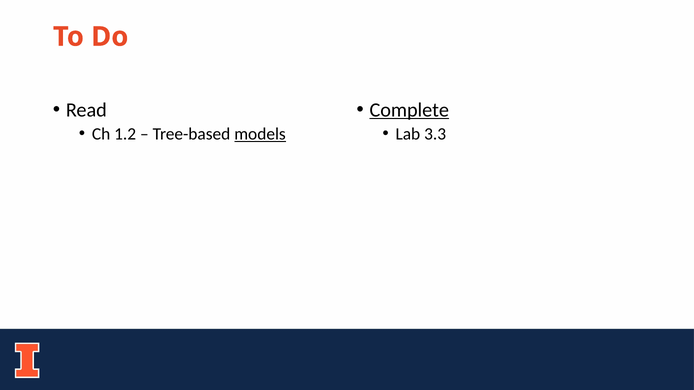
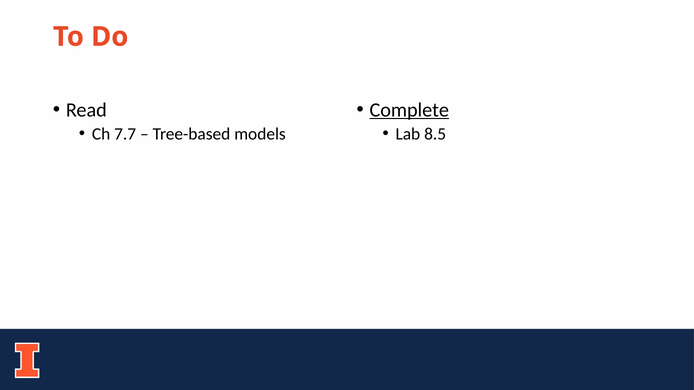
1.2: 1.2 -> 7.7 (125, 134)
models underline: present -> none (260, 134)
3.3: 3.3 -> 8.5 (435, 134)
